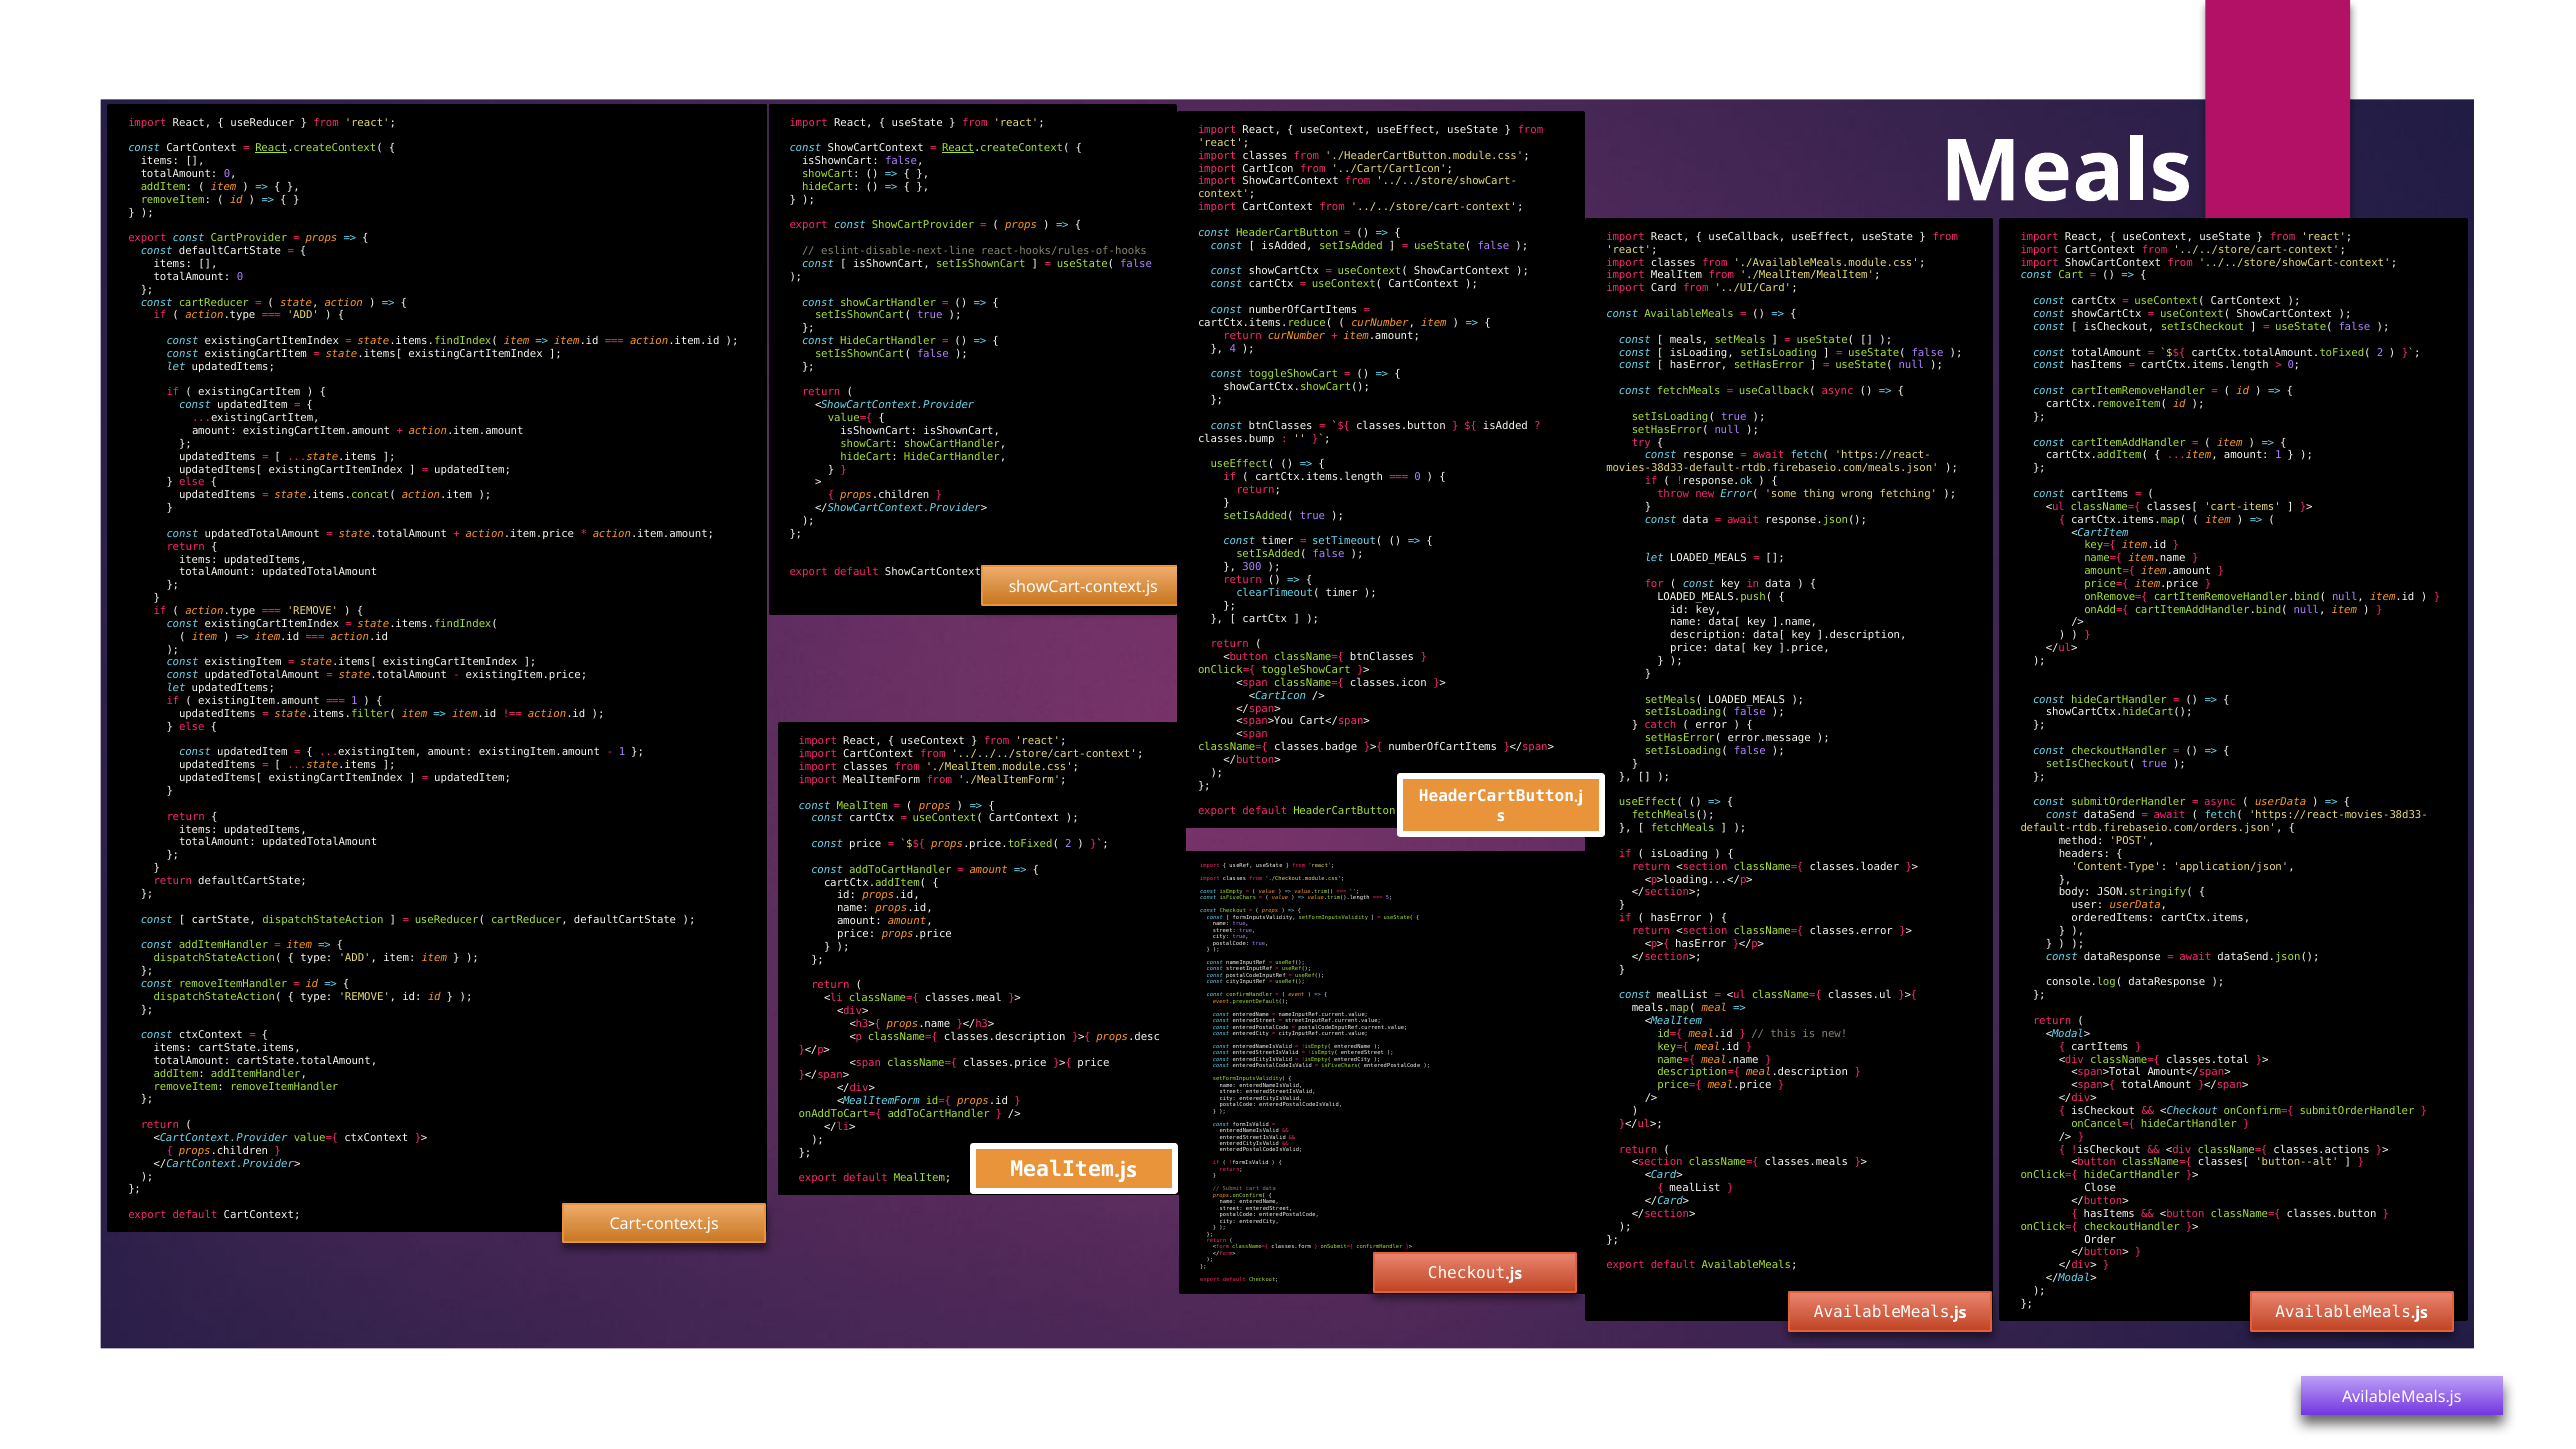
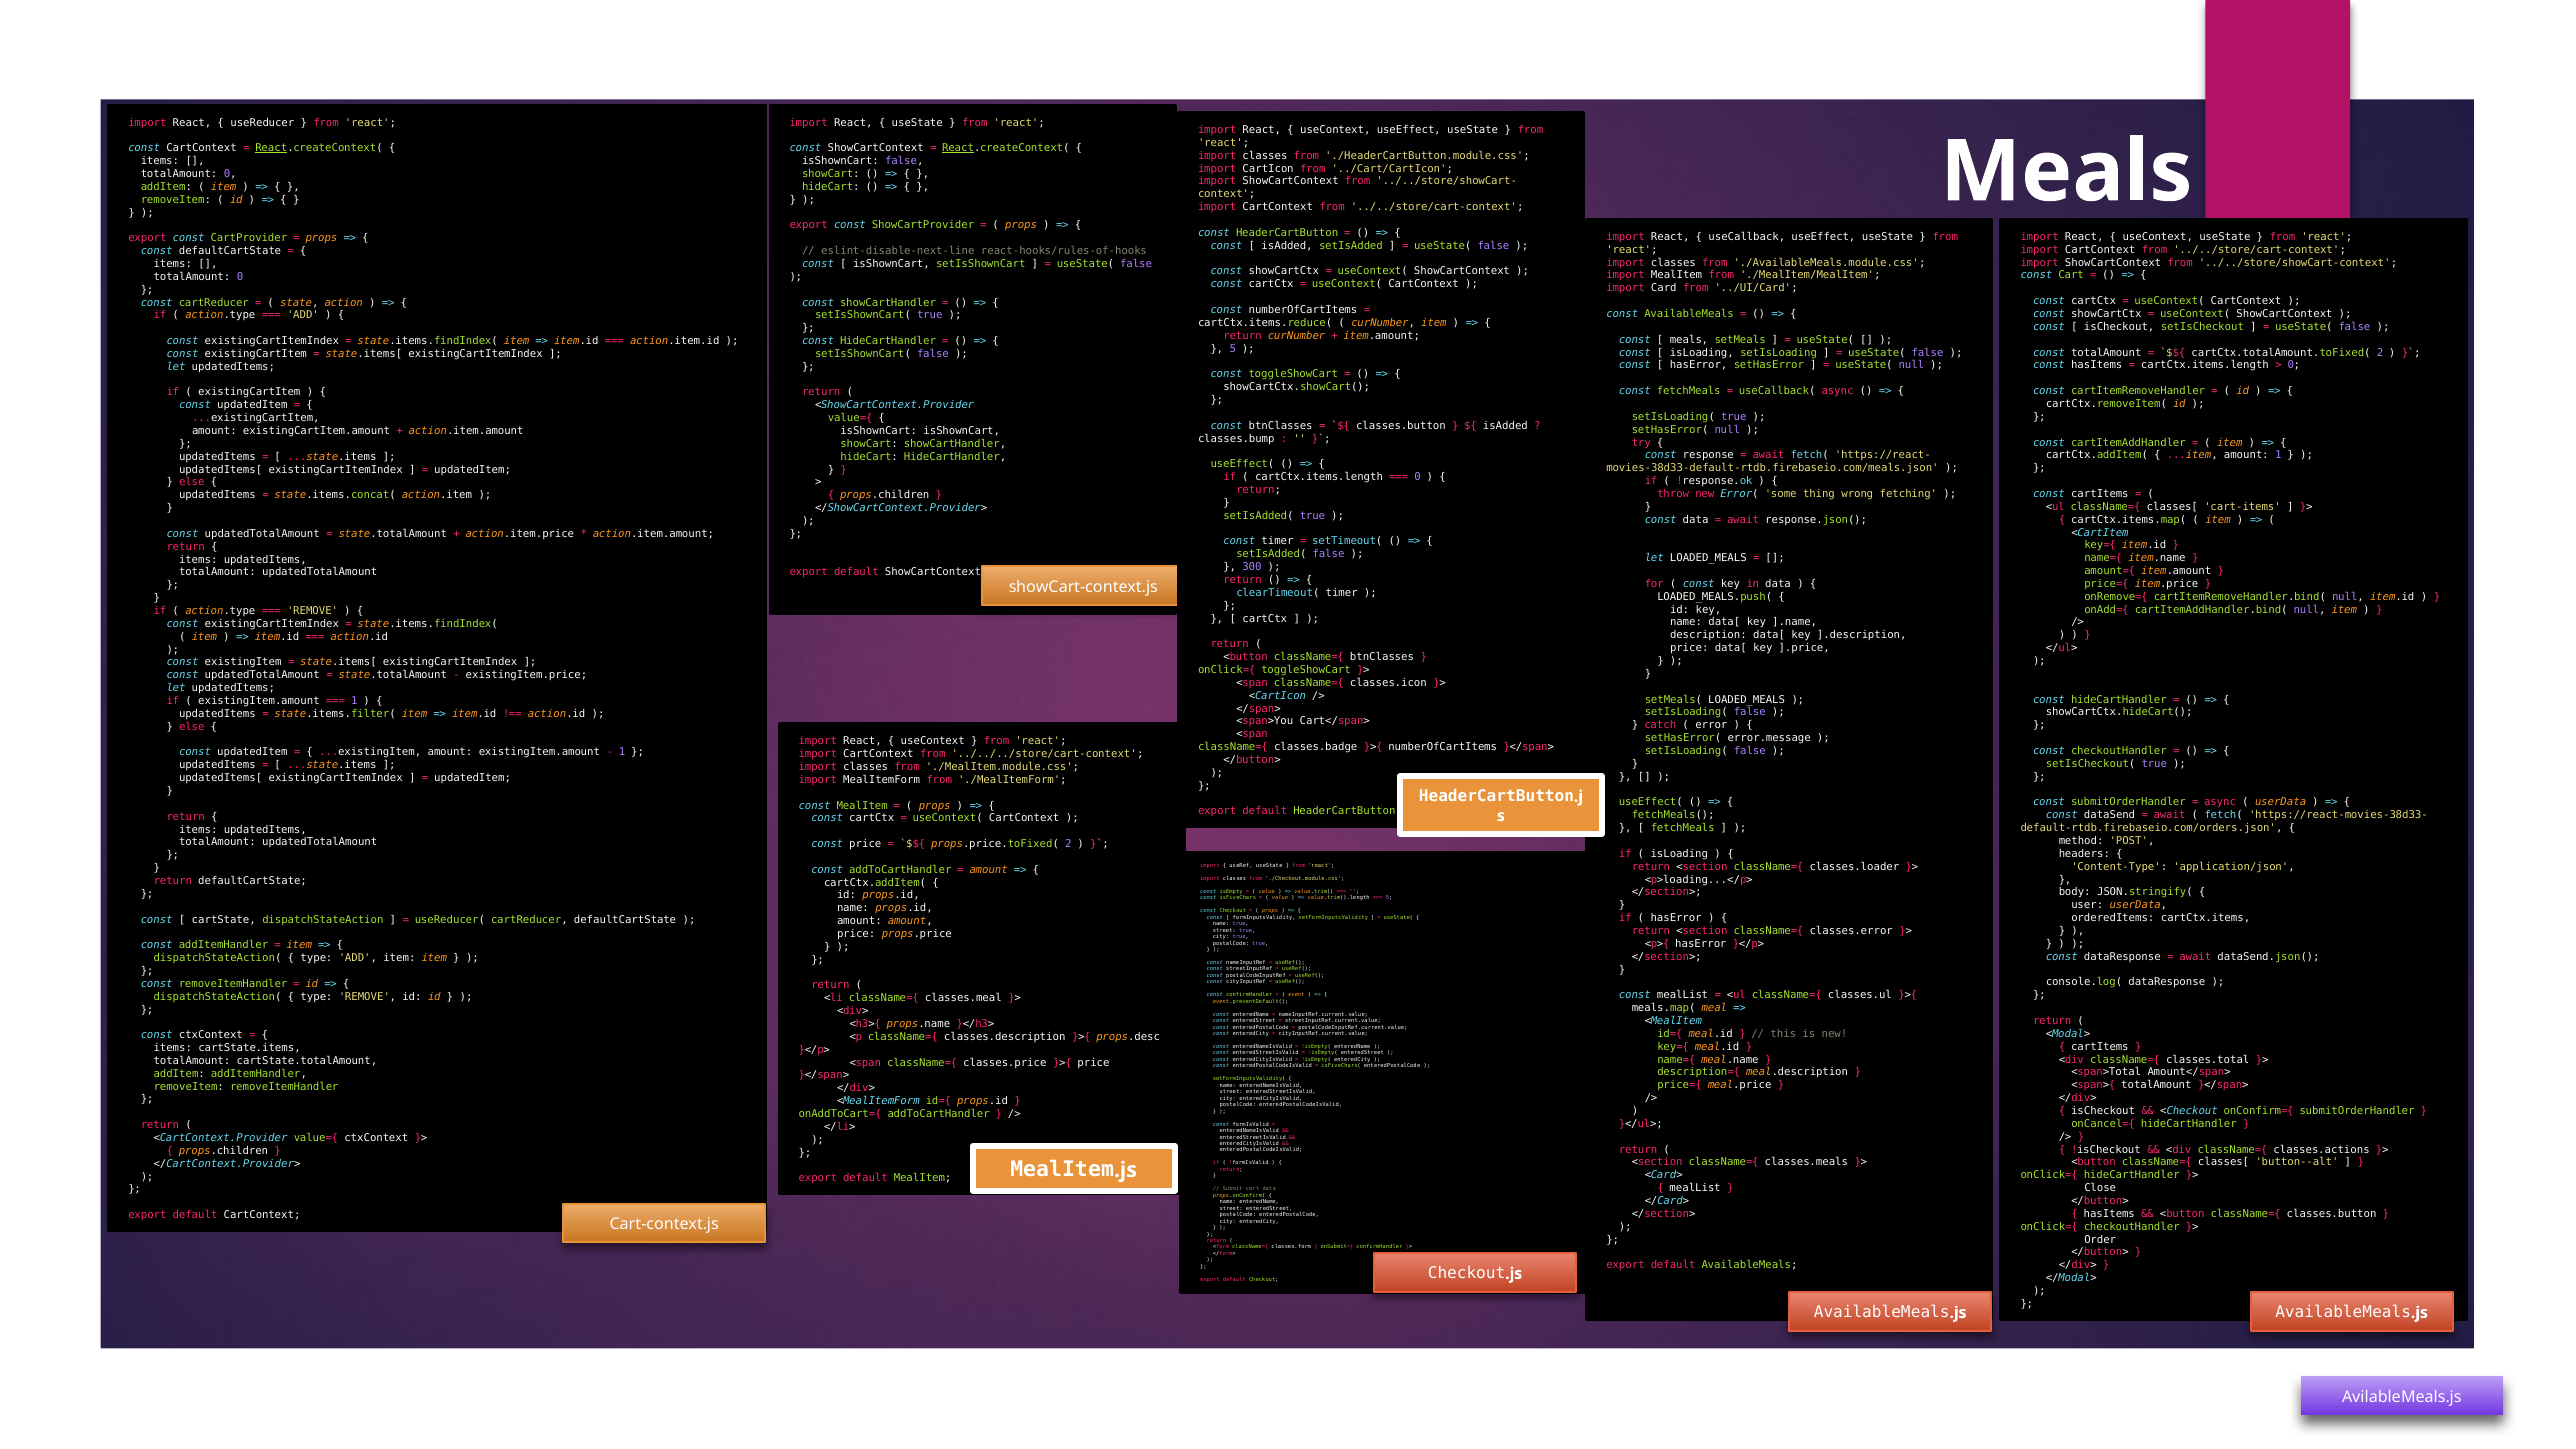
4: 4 -> 5 (1233, 349)
